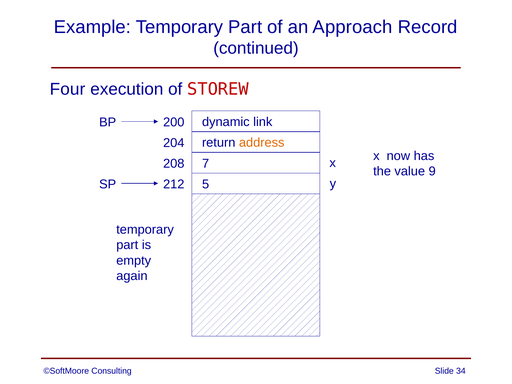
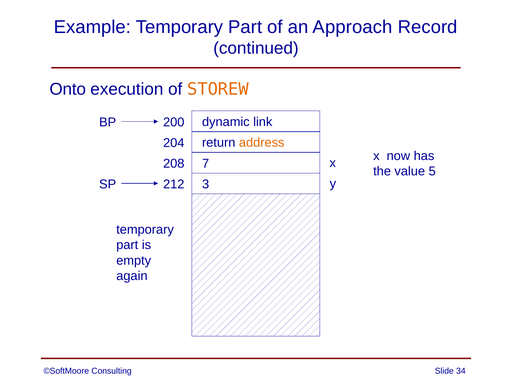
Four: Four -> Onto (68, 89)
STOREW colour: red -> orange (218, 89)
9: 9 -> 5 (432, 171)
5: 5 -> 3 (206, 184)
